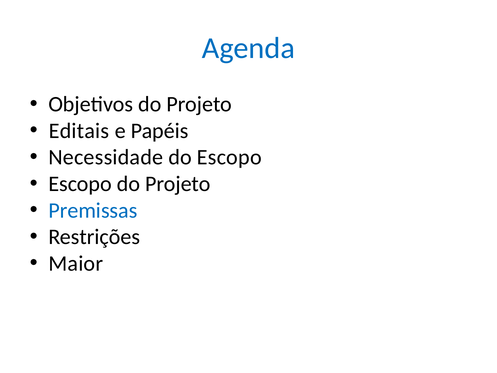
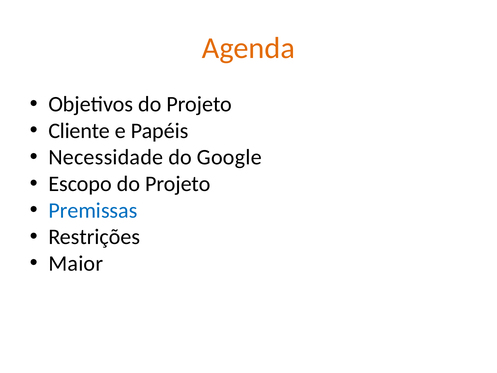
Agenda colour: blue -> orange (248, 48)
Editais: Editais -> Cliente (79, 131)
do Escopo: Escopo -> Google (229, 157)
